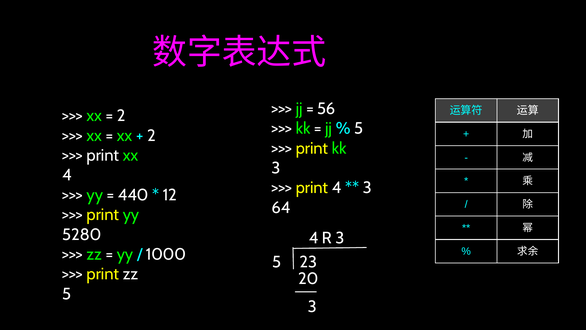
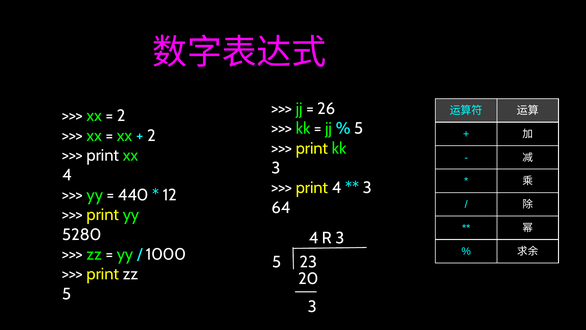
56: 56 -> 26 (326, 109)
